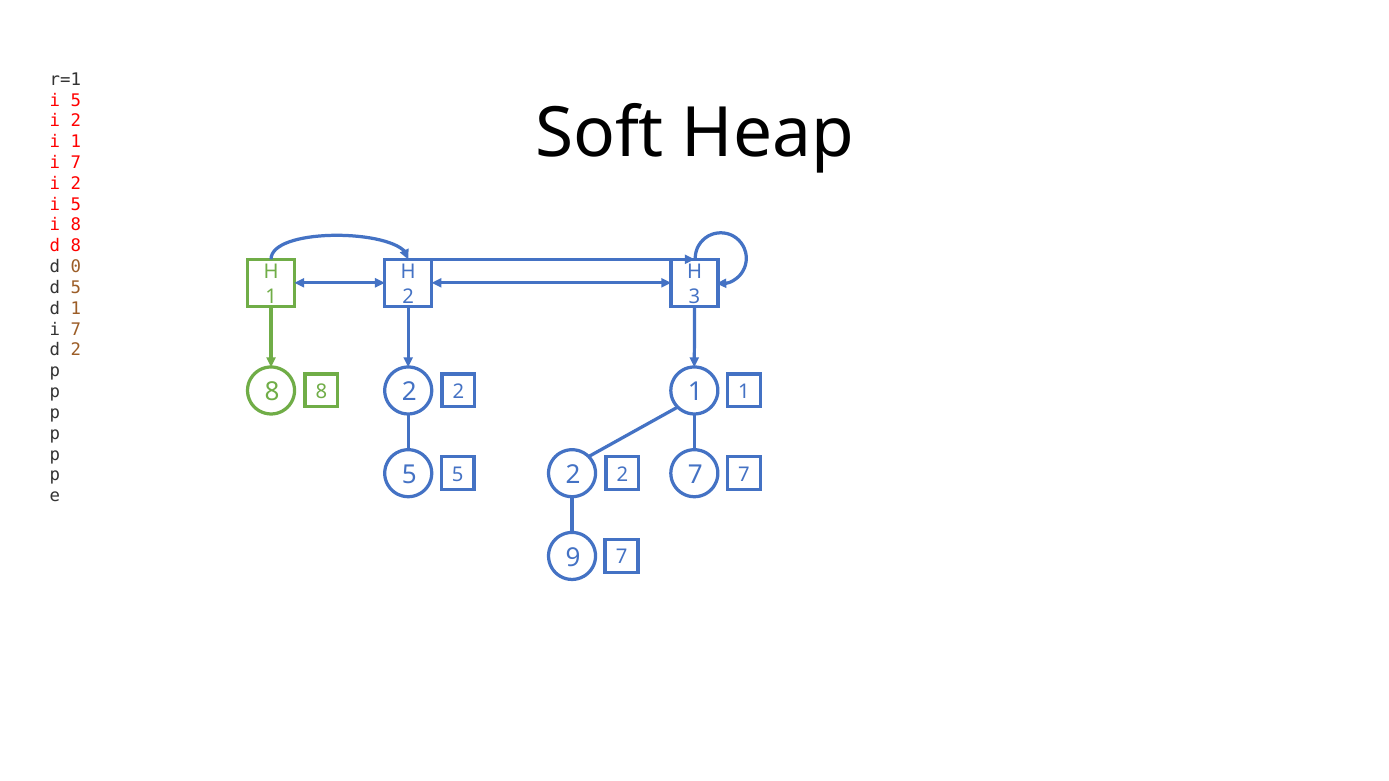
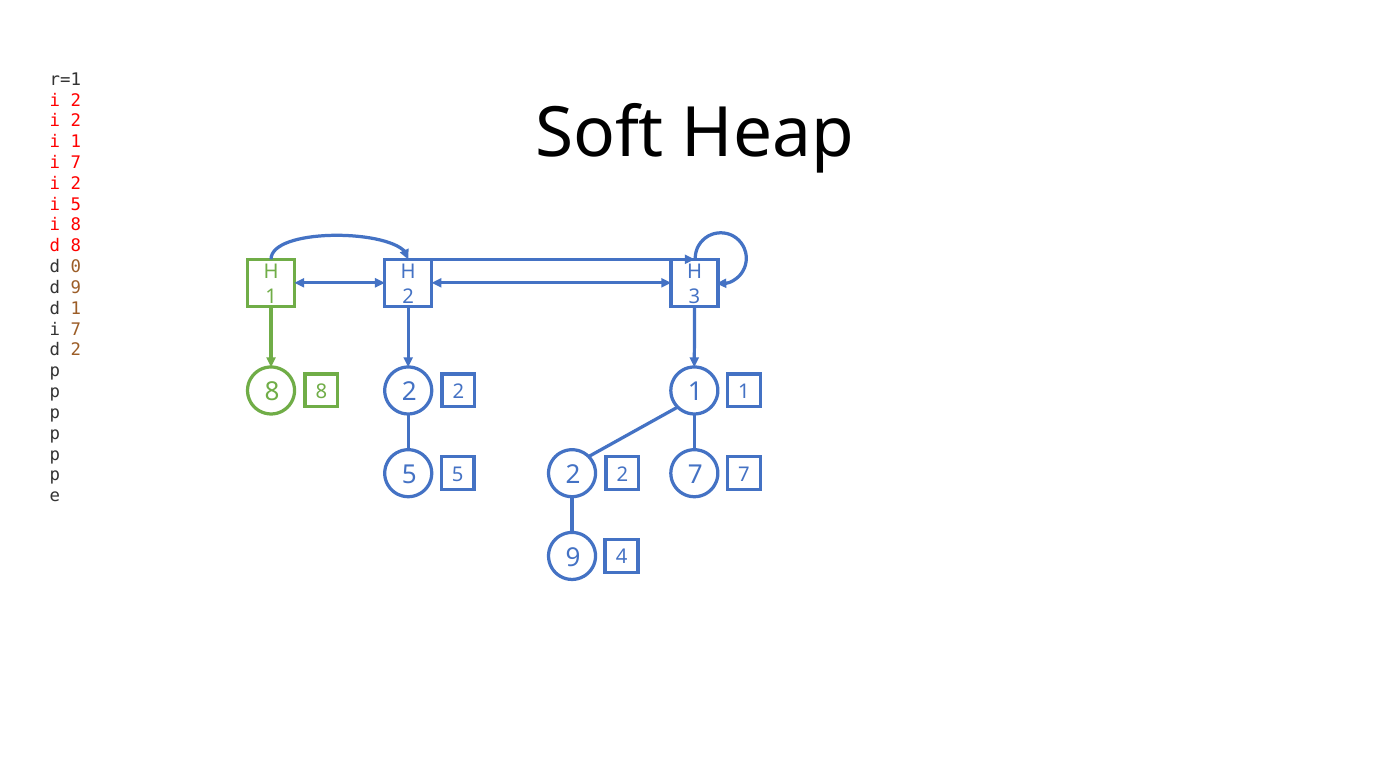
5: 5 -> 2 (76, 100)
d 5: 5 -> 9 (76, 288)
9 7: 7 -> 4 (622, 557)
